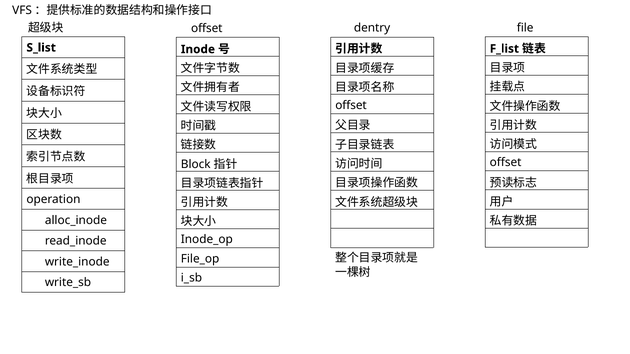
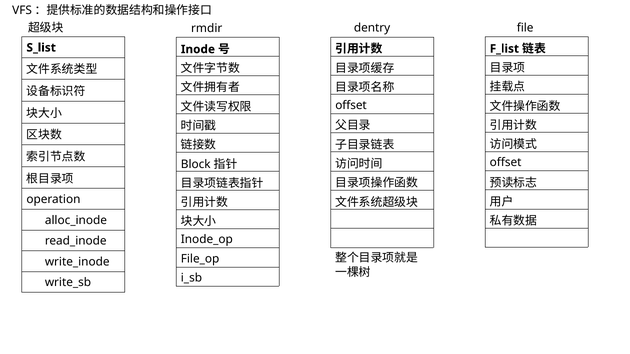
offset: offset -> rmdir (207, 28)
